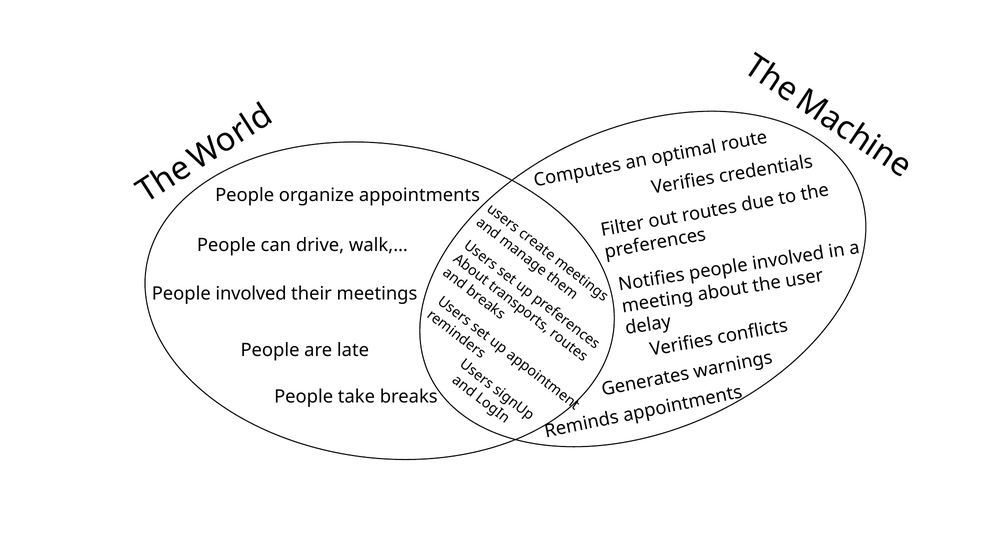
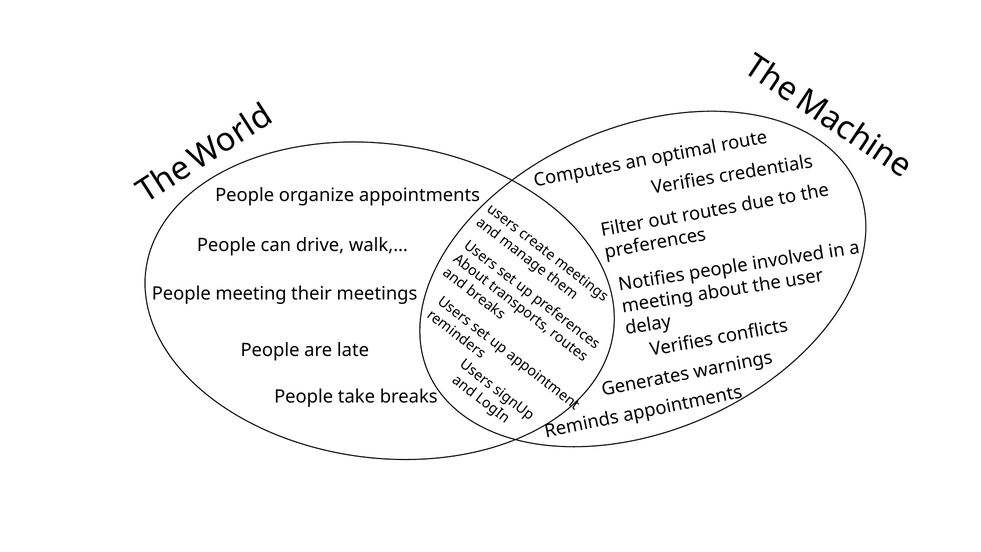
involved: involved -> meeting (251, 293)
